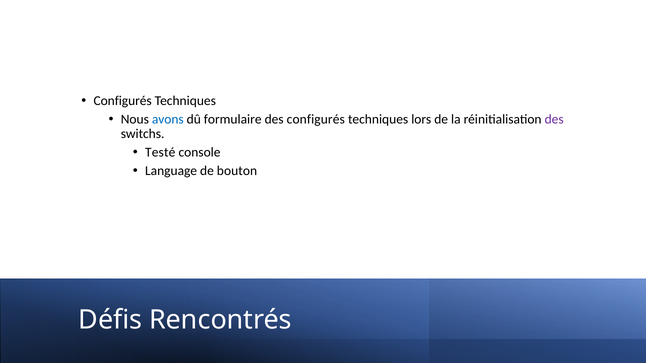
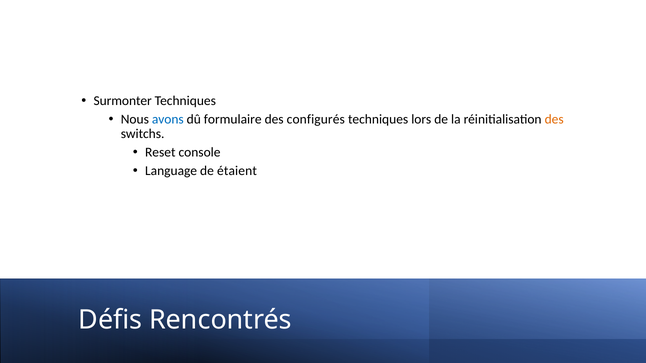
Configurés: Configurés -> Surmonter (123, 101)
des colour: purple -> orange (554, 119)
Testé: Testé -> Reset (160, 153)
bouton: bouton -> étaient (237, 171)
